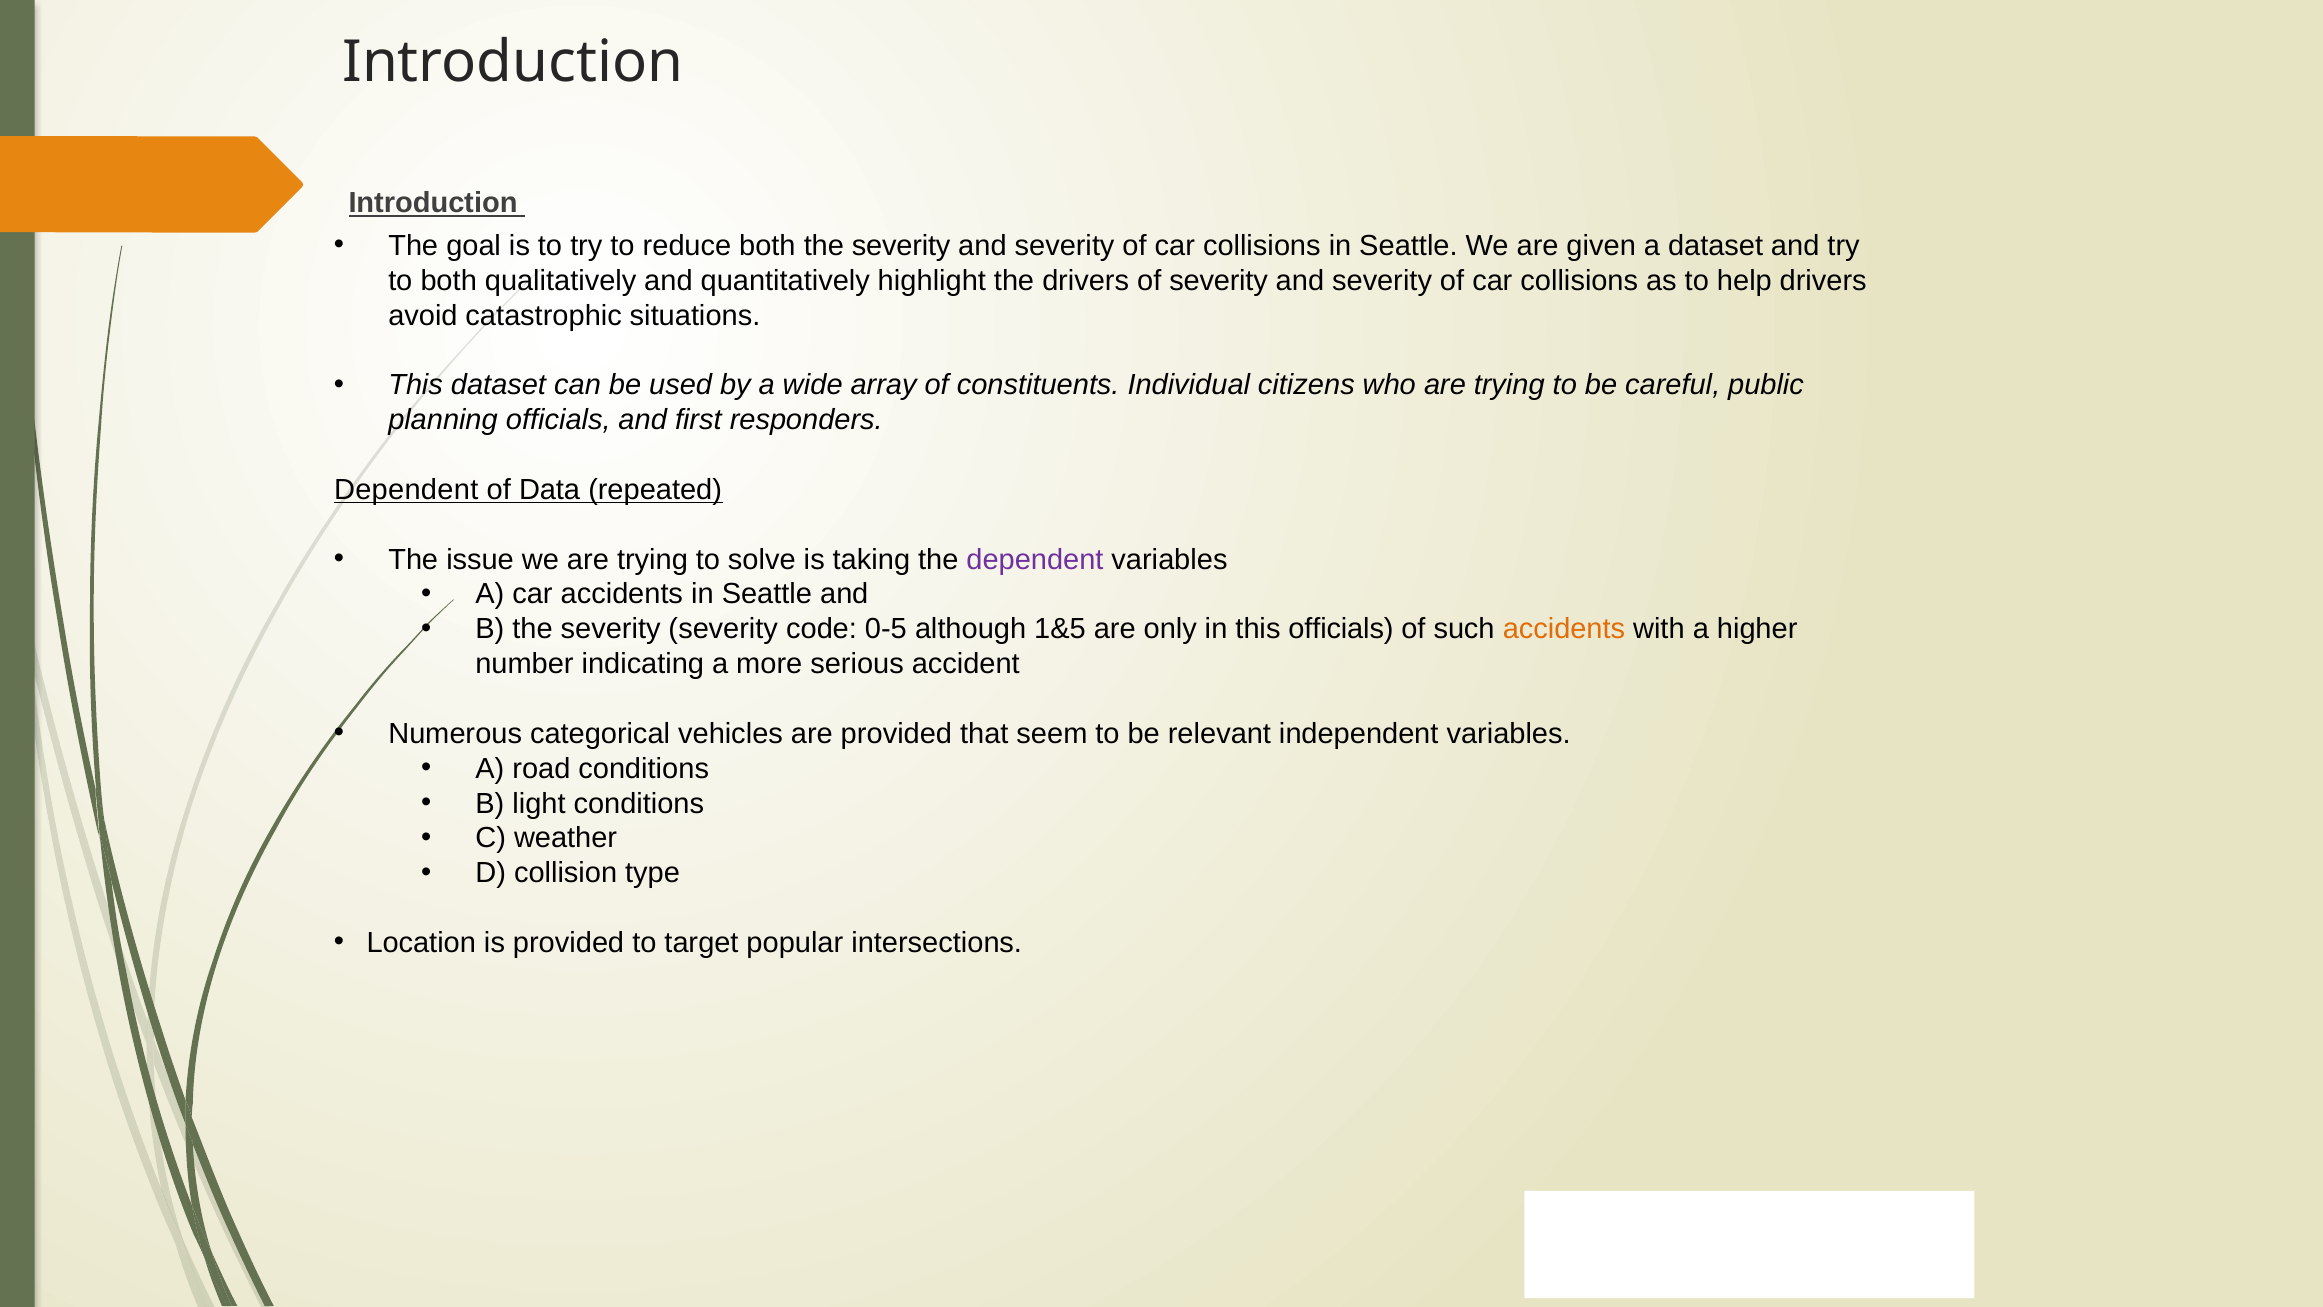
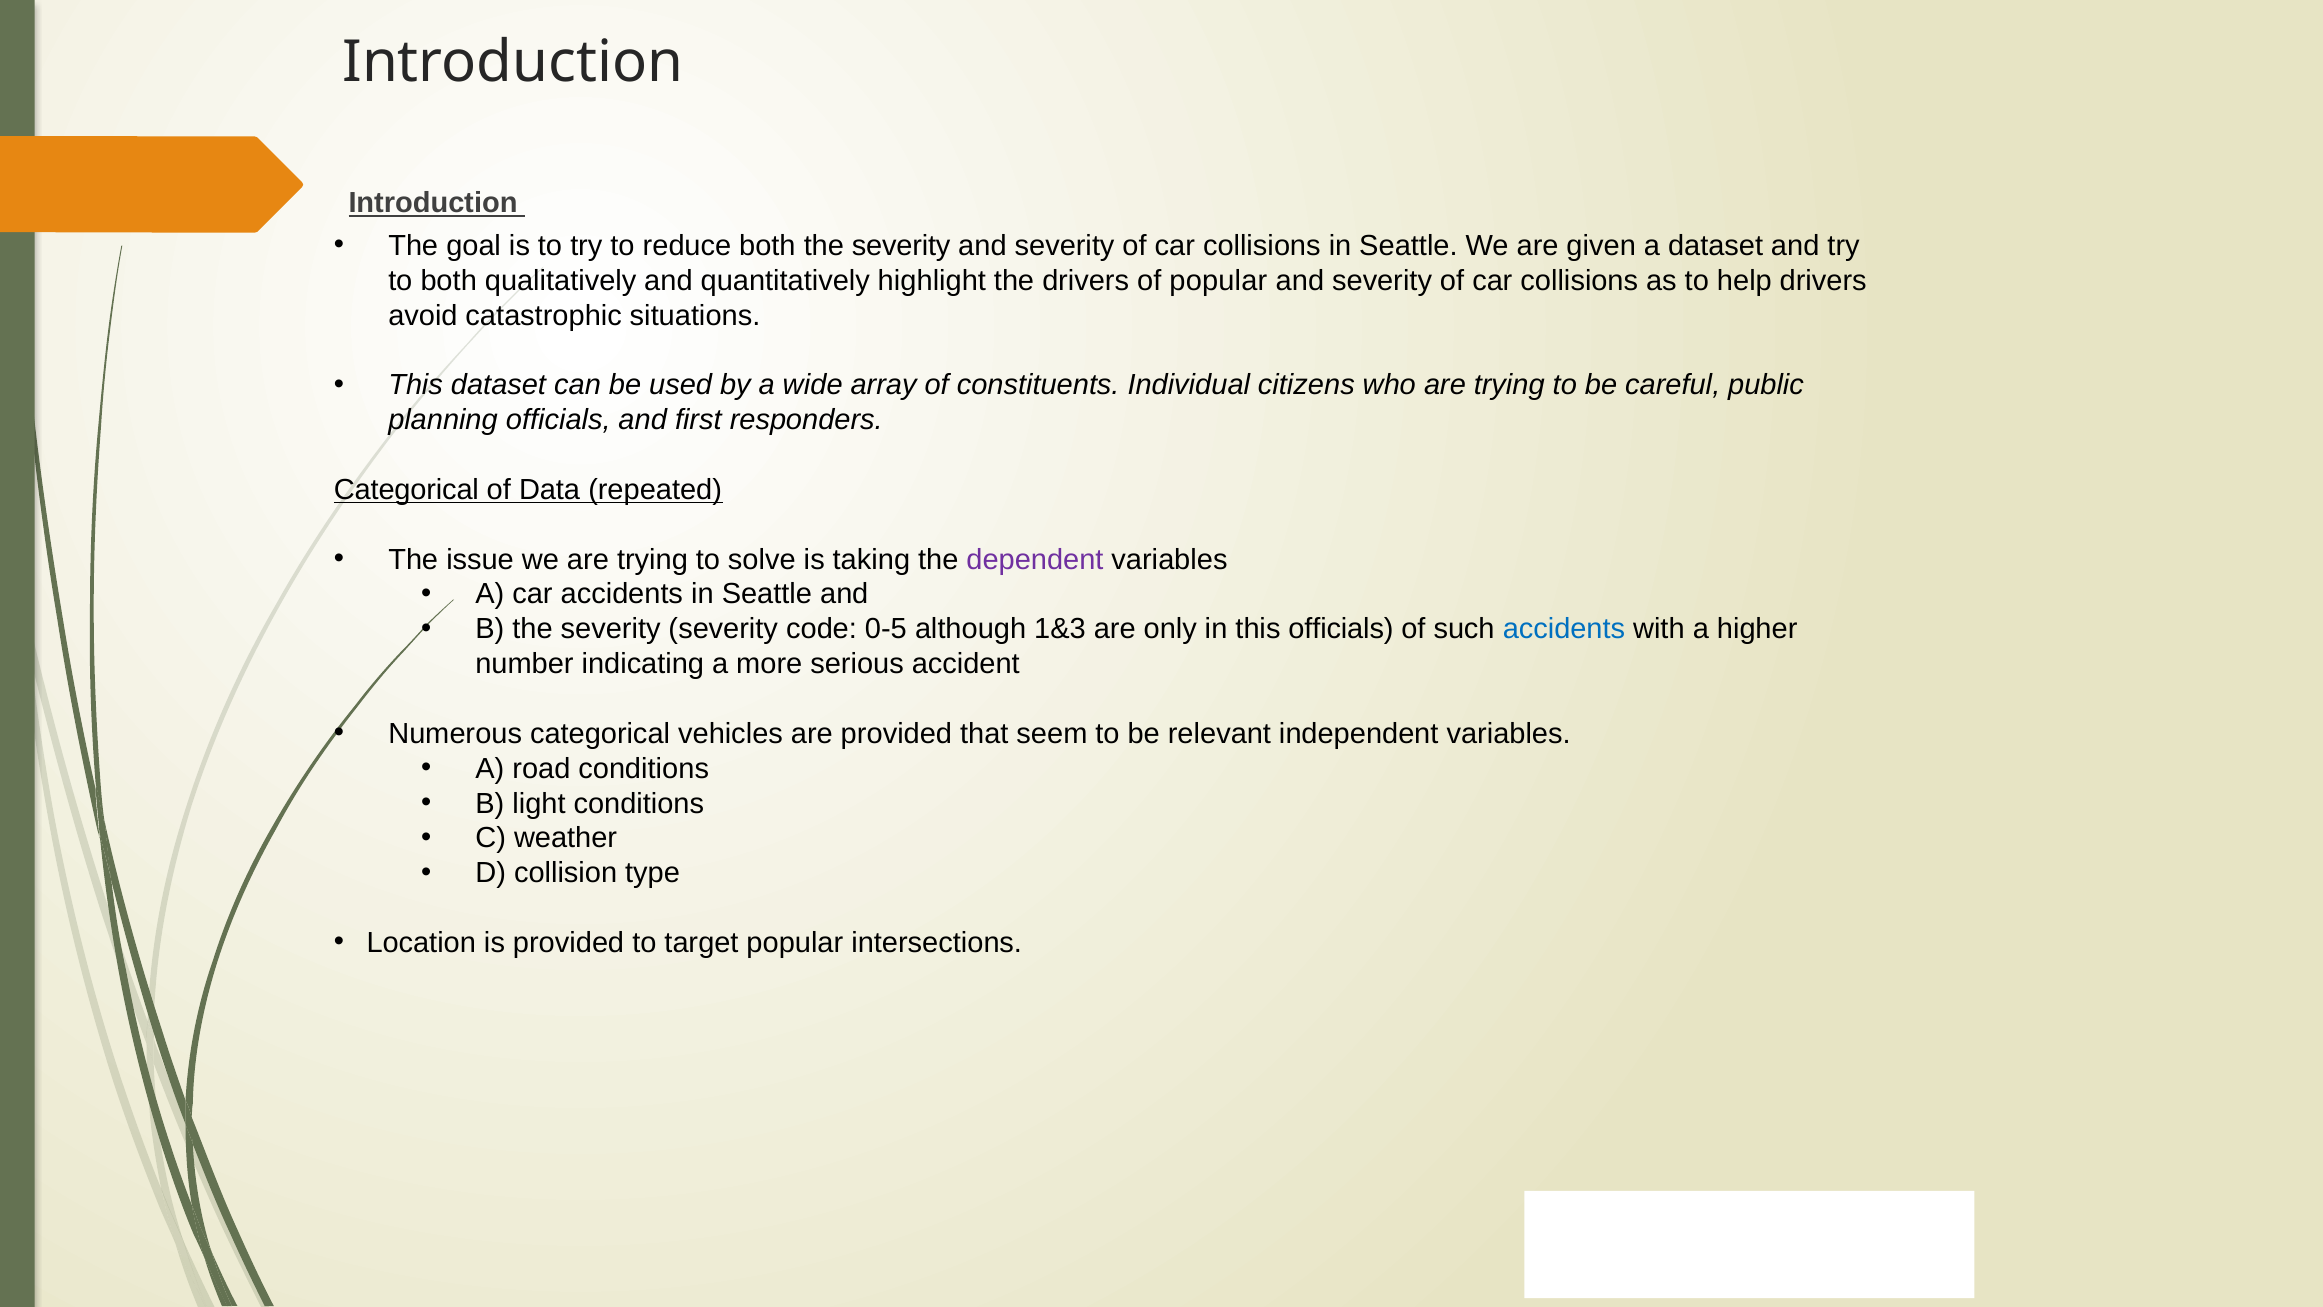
of severity: severity -> popular (1218, 281)
Dependent: Dependent -> Categorical (406, 490)
1&5: 1&5 -> 1&3 (1060, 629)
accidents colour: orange -> blue (1564, 629)
